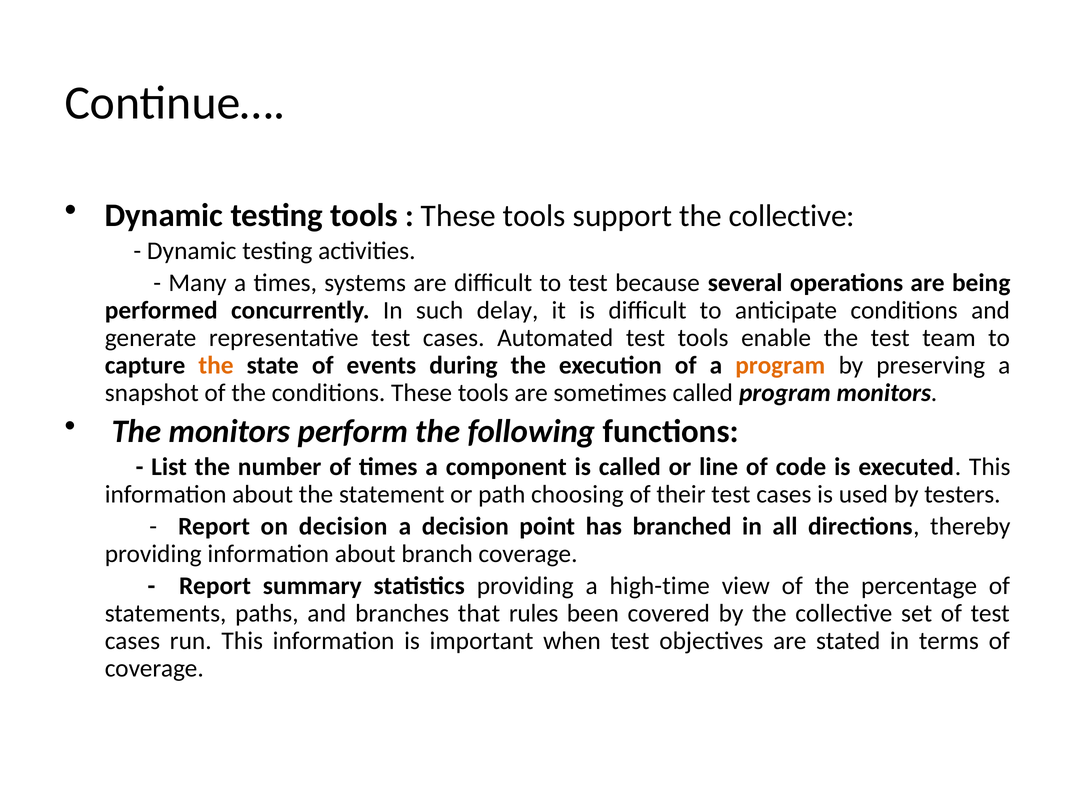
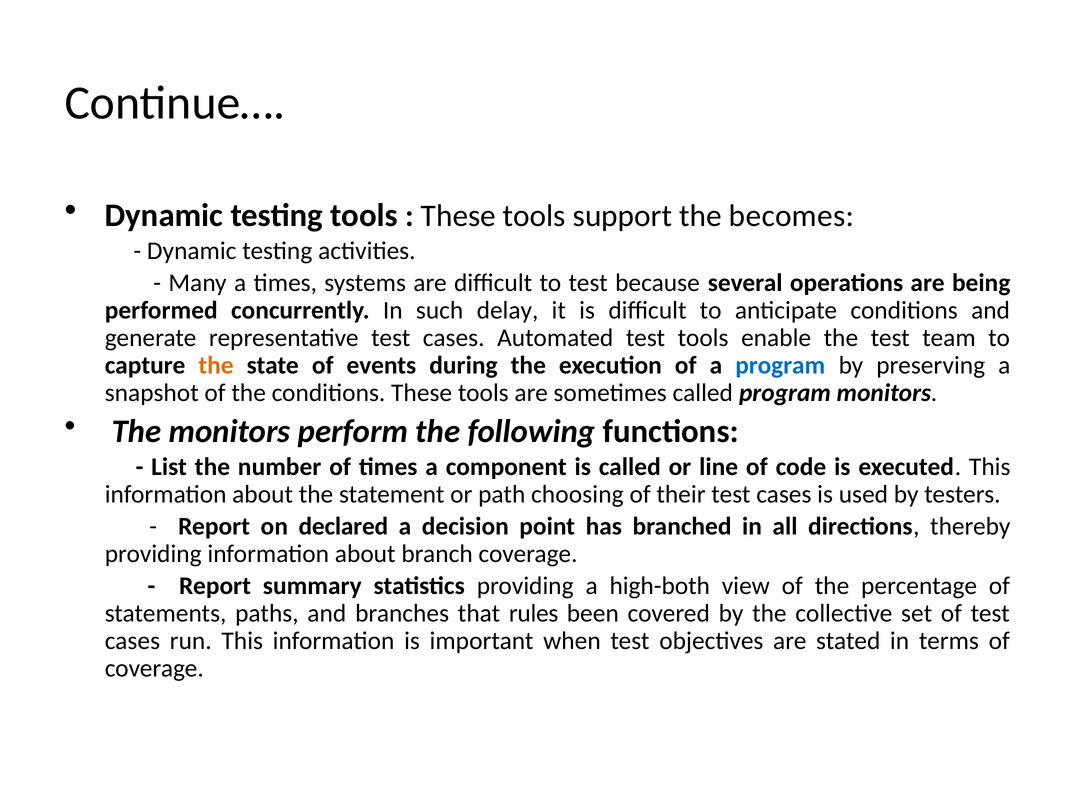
support the collective: collective -> becomes (792, 216)
program colour: orange -> blue (780, 365)
on decision: decision -> declared (343, 527)
high-time: high-time -> high-both (660, 586)
